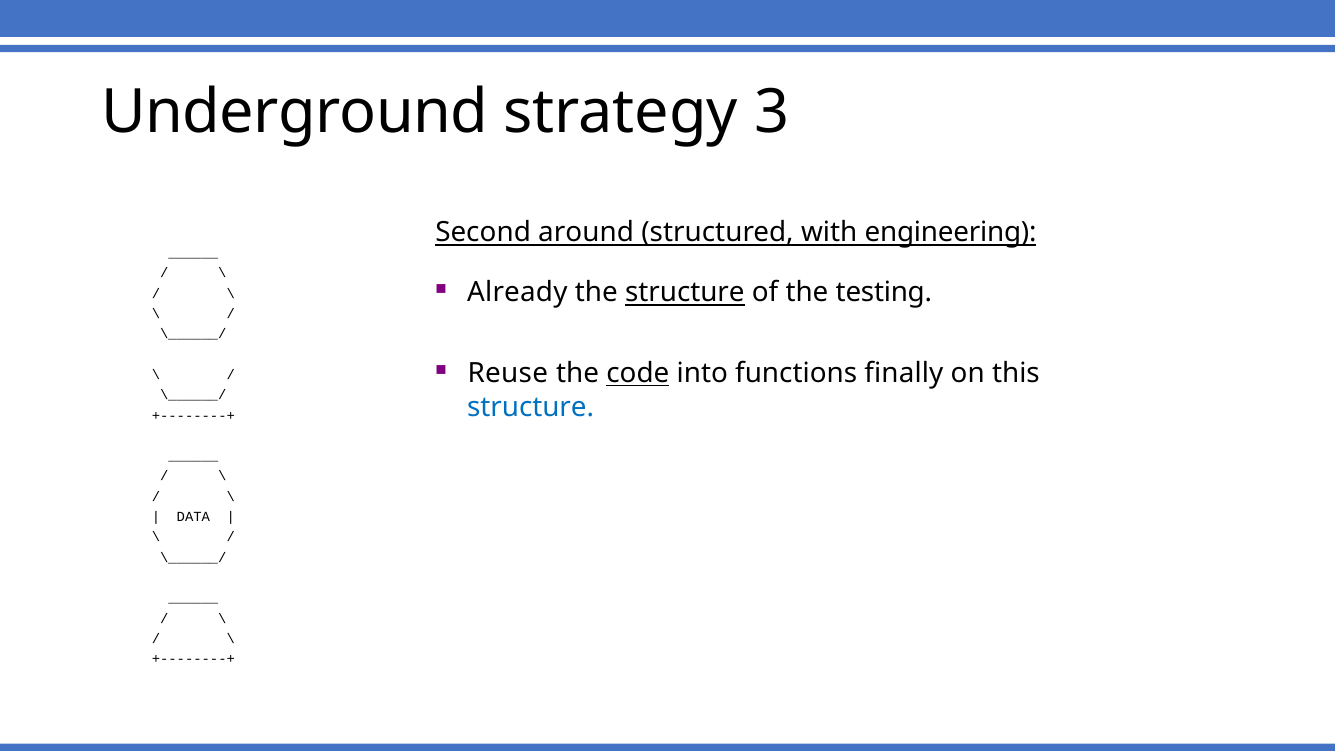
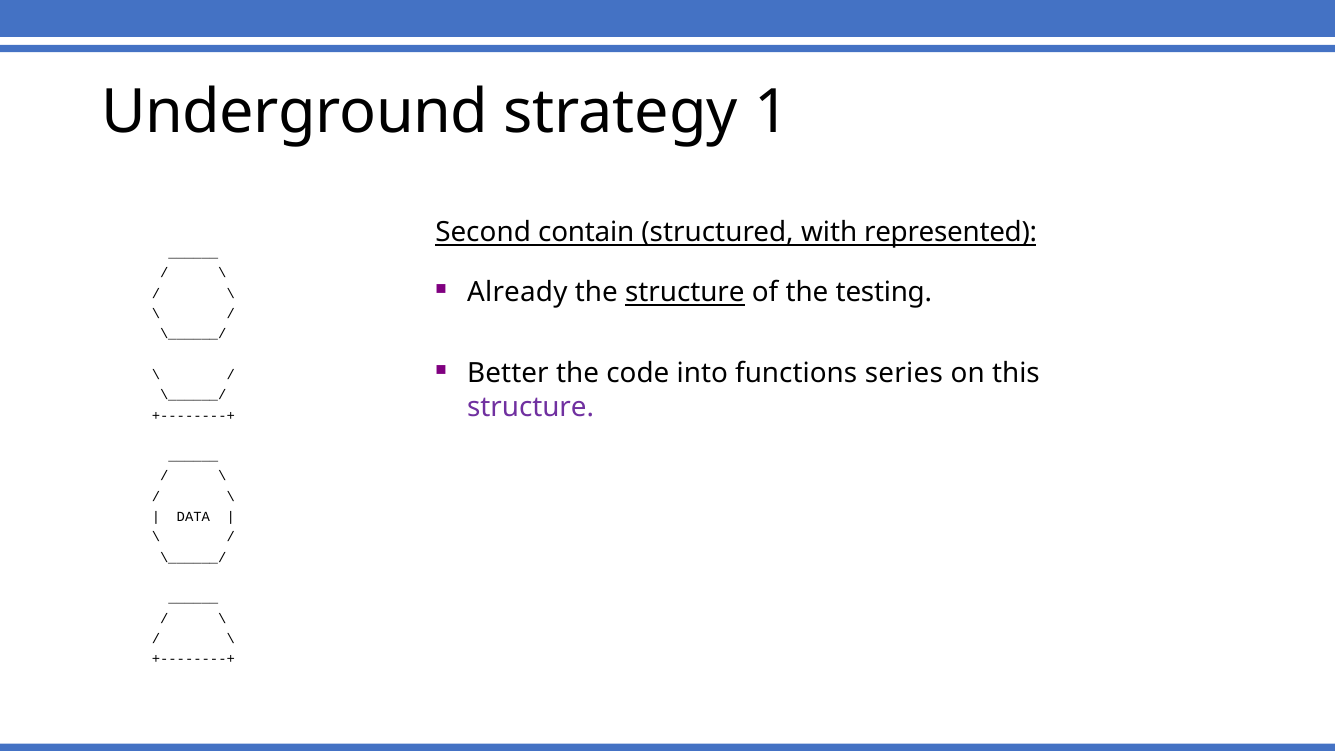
3: 3 -> 1 (772, 112)
around: around -> contain (586, 232)
engineering: engineering -> represented (951, 232)
Reuse: Reuse -> Better (508, 373)
code underline: present -> none (638, 373)
finally: finally -> series (904, 373)
structure colour: blue -> purple (531, 407)
